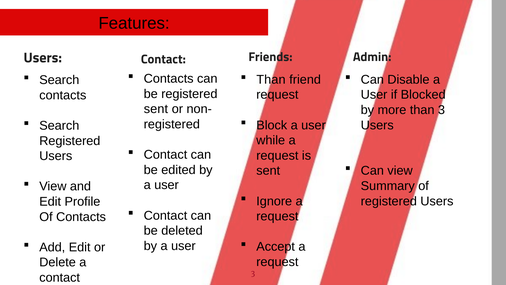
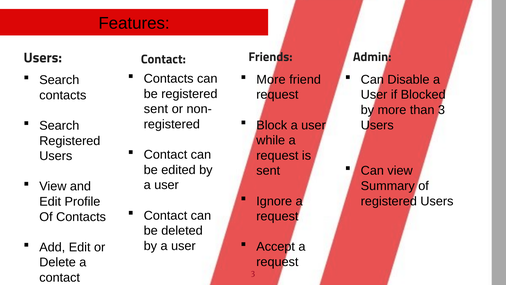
Than: Than -> More (271, 79)
